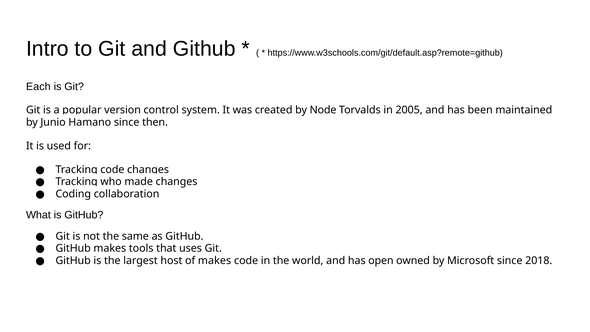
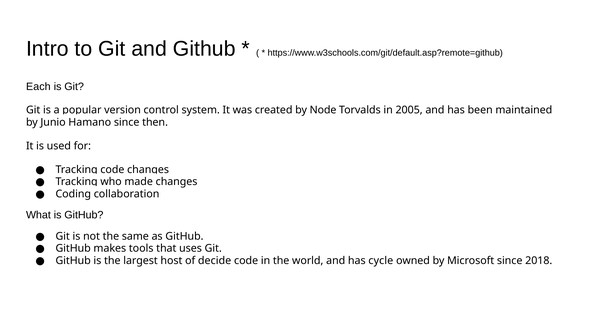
of makes: makes -> decide (215, 260)
open: open -> cycle (381, 260)
